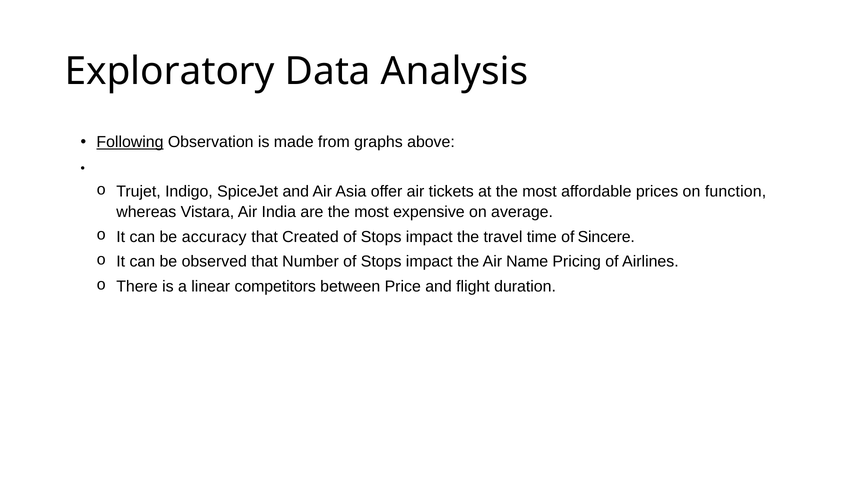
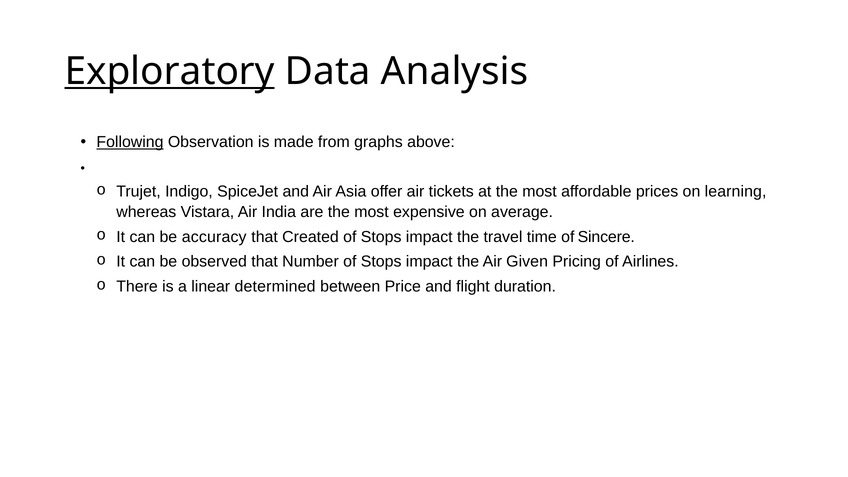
Exploratory underline: none -> present (170, 71)
function: function -> learning (736, 192)
Name: Name -> Given (527, 262)
competitors: competitors -> determined (275, 287)
